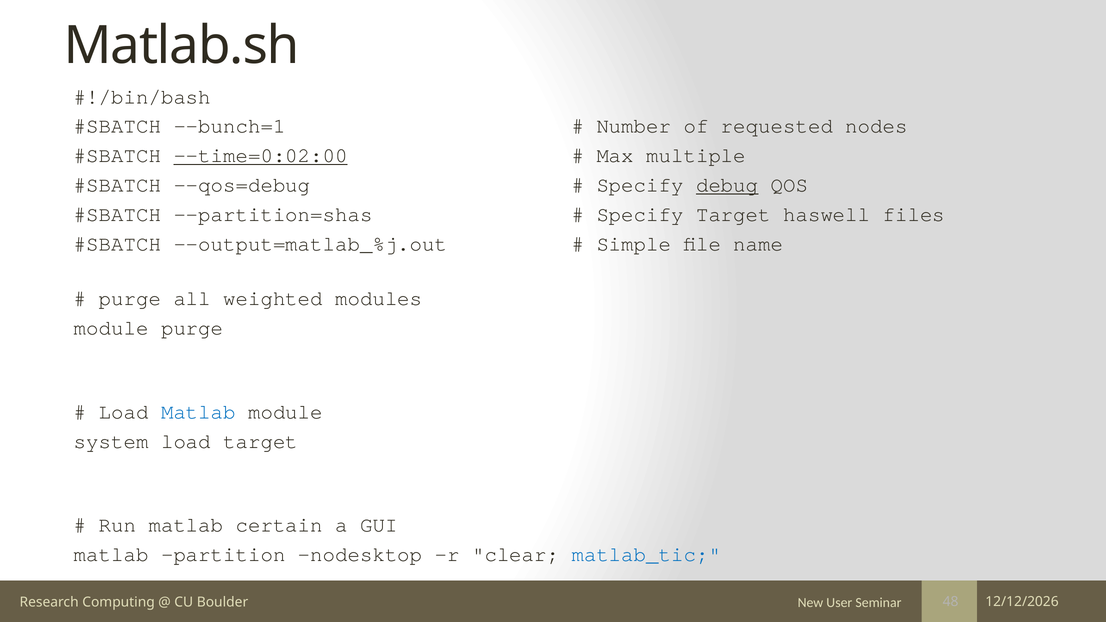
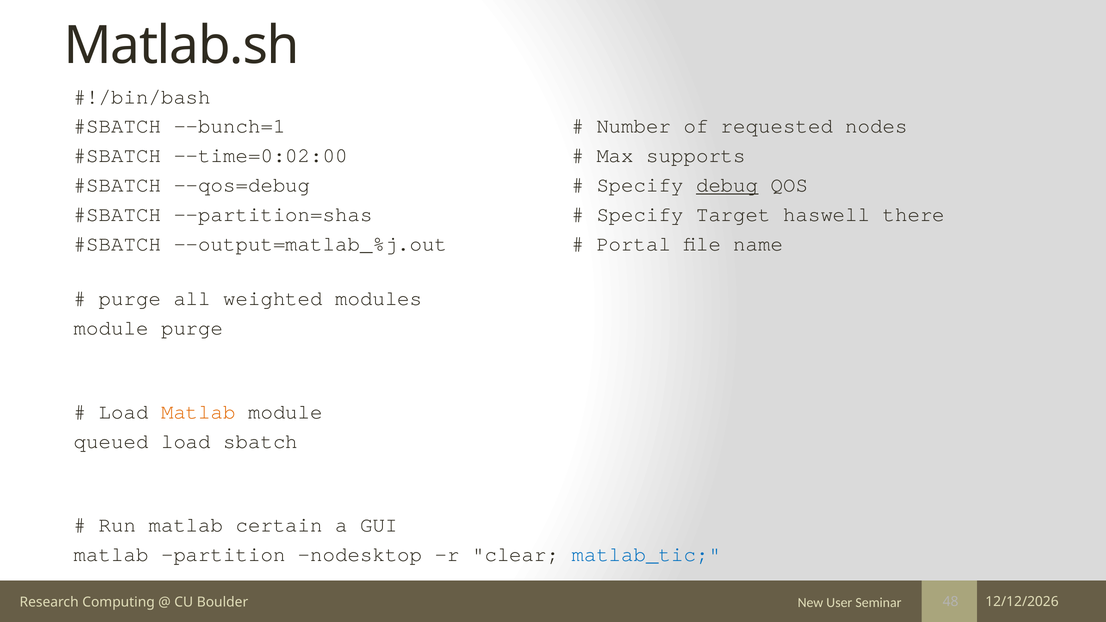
--time=0:02:00 underline: present -> none (261, 156)
multiple: multiple -> supports (696, 156)
files: files -> there (914, 215)
Simple: Simple -> Portal (634, 244)
Matlab colour: blue -> orange (198, 412)
system: system -> queued (111, 441)
load target: target -> sbatch (261, 441)
